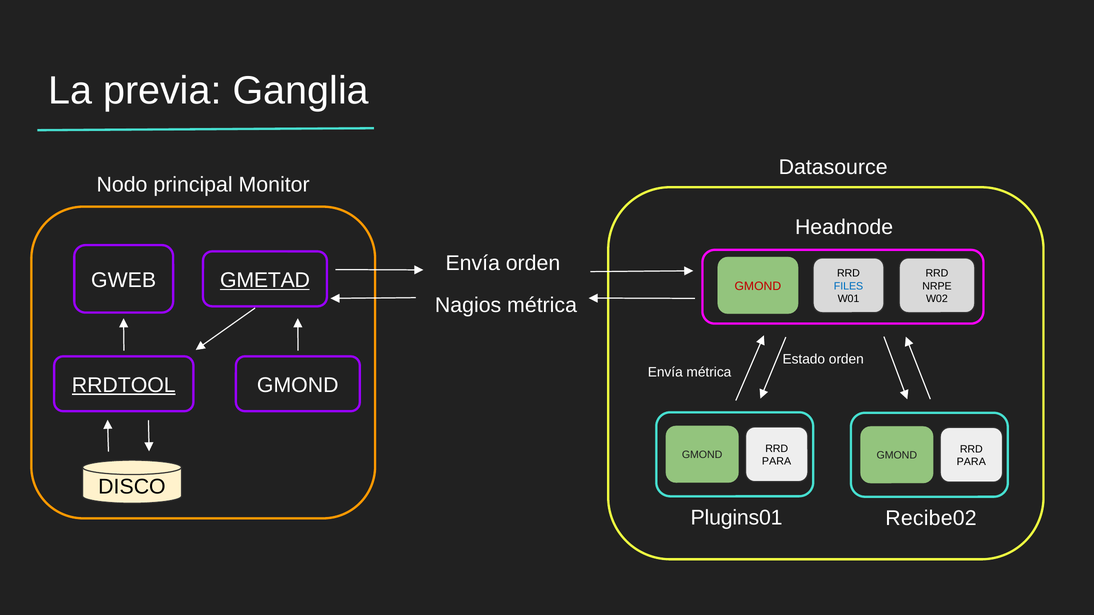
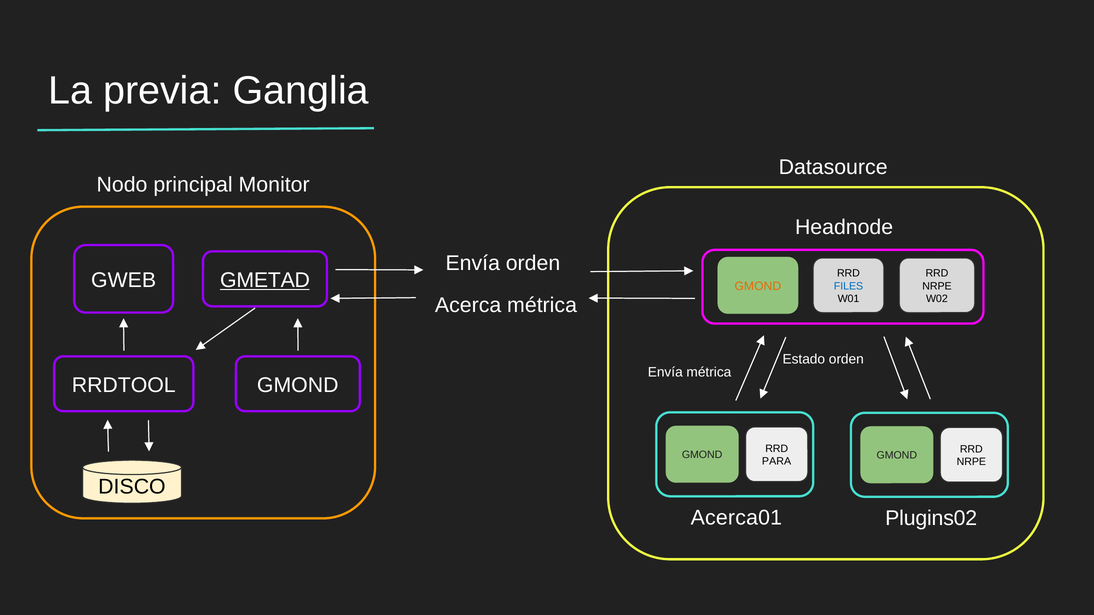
GMOND colour: red -> orange (758, 286)
Nagios: Nagios -> Acerca (468, 305)
RRDTOOL underline: present -> none (124, 385)
PARA: PARA -> NRPE (971, 462)
Plugins01: Plugins01 -> Acerca01 (736, 518)
Recibe02: Recibe02 -> Plugins02 (931, 518)
